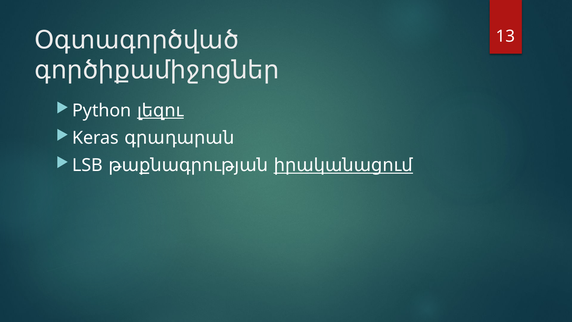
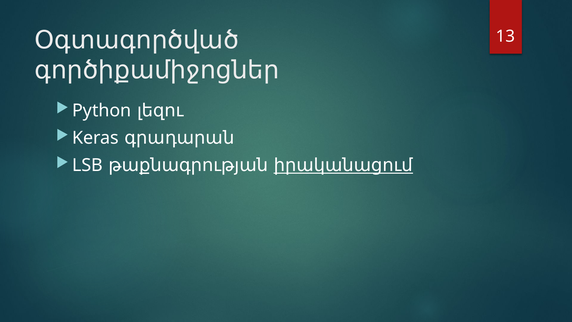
լեզու underline: present -> none (160, 110)
